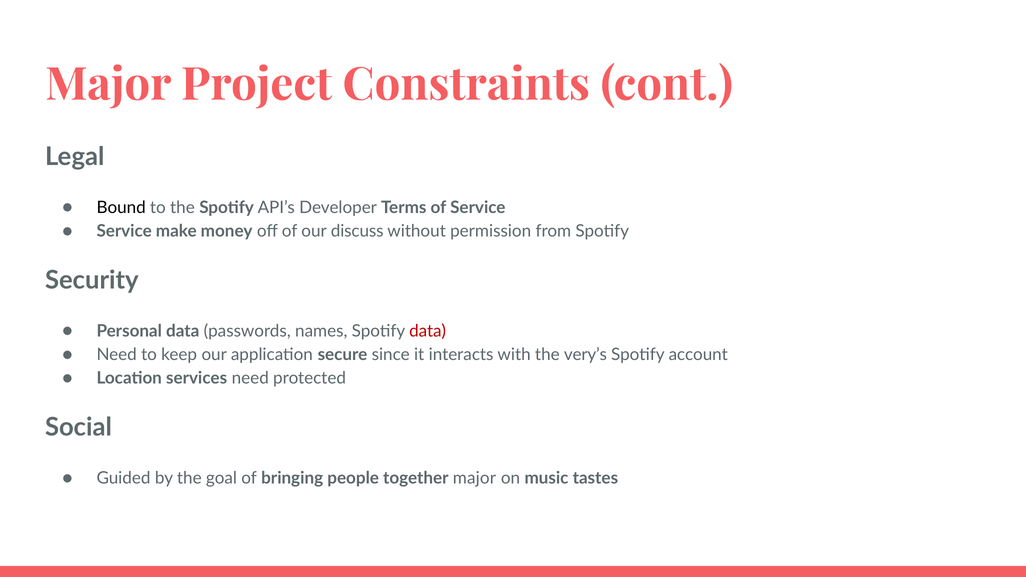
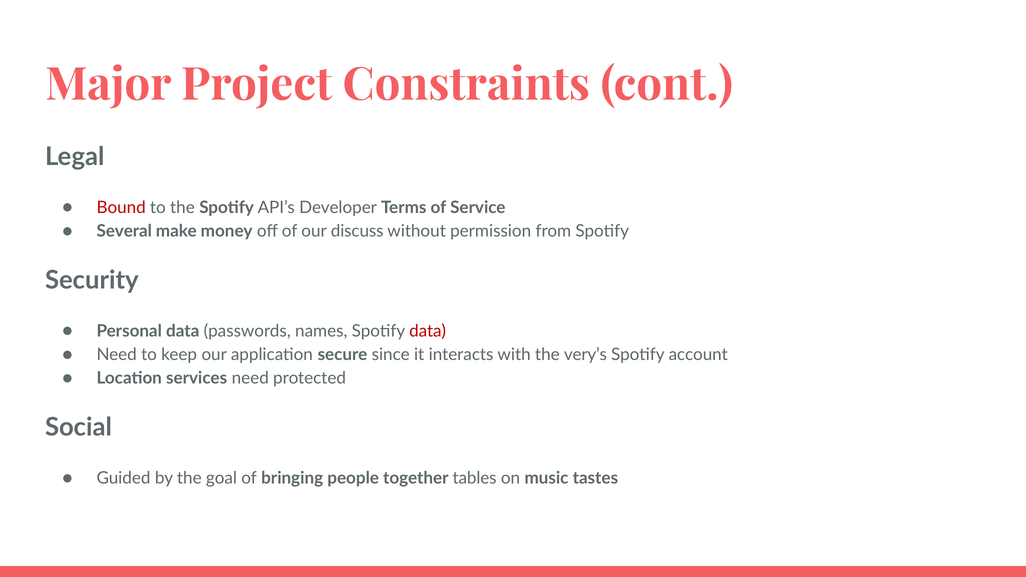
Bound colour: black -> red (121, 208)
Service: Service -> Several (124, 231)
together major: major -> tables (475, 478)
